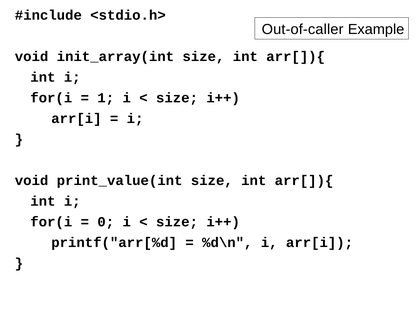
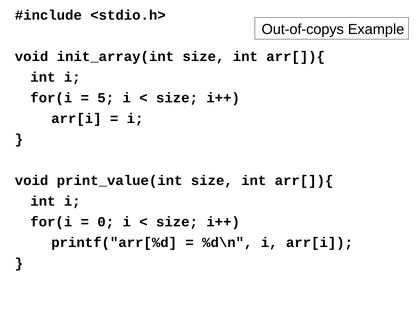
Out-of-caller: Out-of-caller -> Out-of-copys (303, 29)
1: 1 -> 5 (106, 98)
